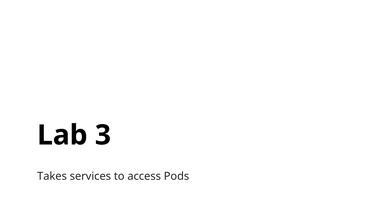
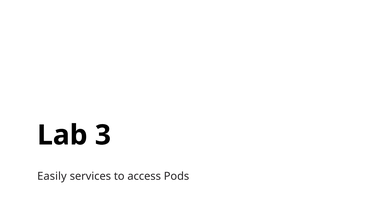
Takes: Takes -> Easily (52, 177)
